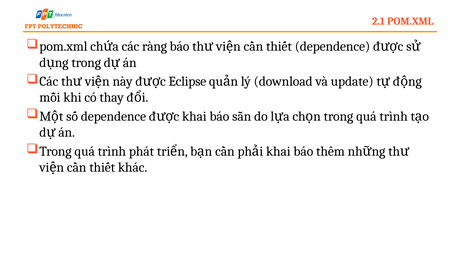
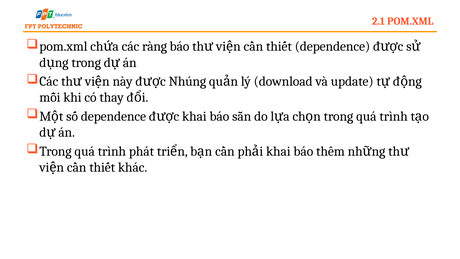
Eclipse: Eclipse -> Nhúng (187, 81)
